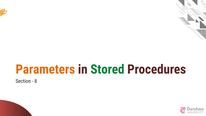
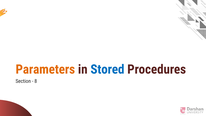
Stored colour: green -> blue (107, 69)
